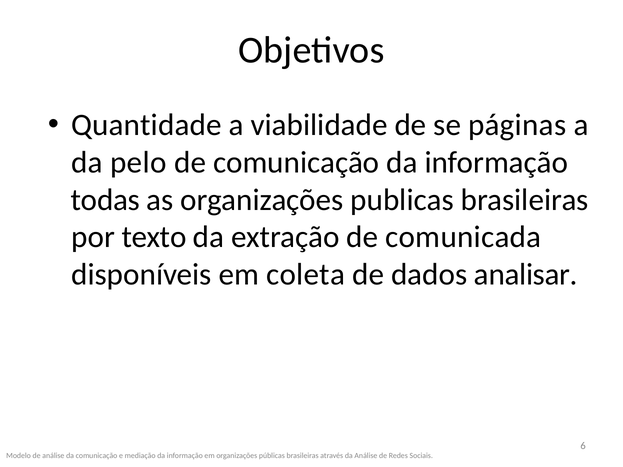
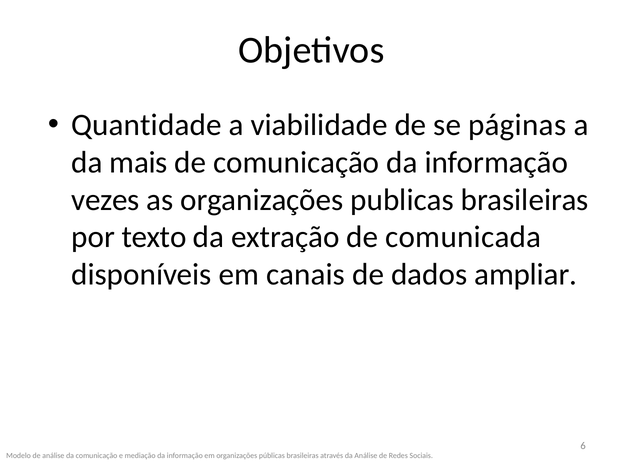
pelo: pelo -> mais (139, 163)
todas: todas -> vezes (105, 200)
coleta: coleta -> canais (306, 275)
analisar: analisar -> ampliar (526, 275)
